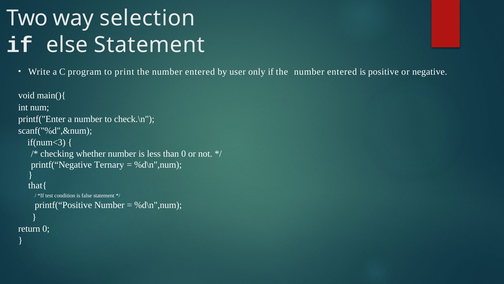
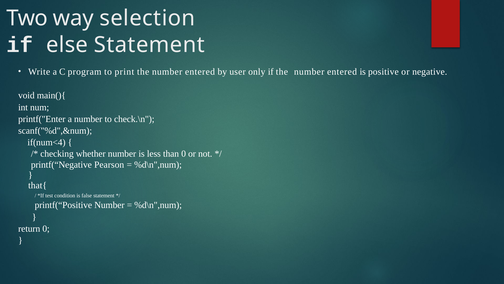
if(num<3: if(num<3 -> if(num<4 (47, 142)
Ternary: Ternary -> Pearson (109, 165)
